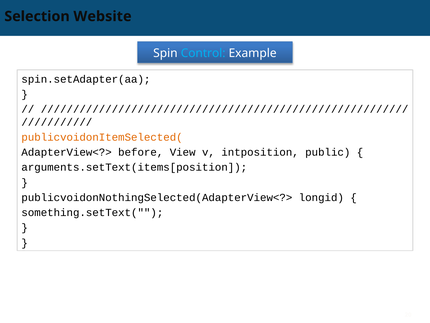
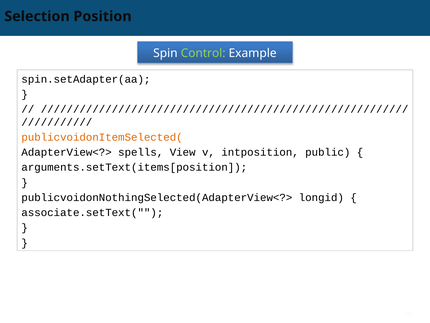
Website: Website -> Position (103, 16)
Control colour: light blue -> light green (203, 53)
before: before -> spells (141, 152)
something.setText(: something.setText( -> associate.setText( (92, 212)
